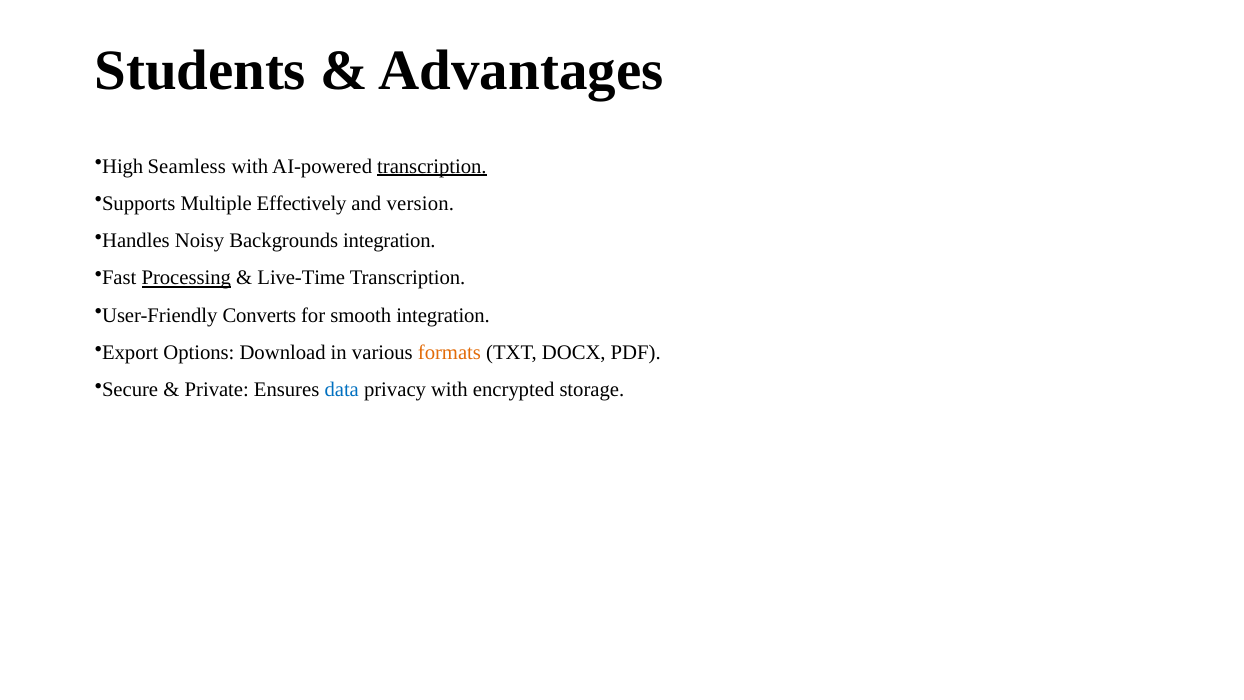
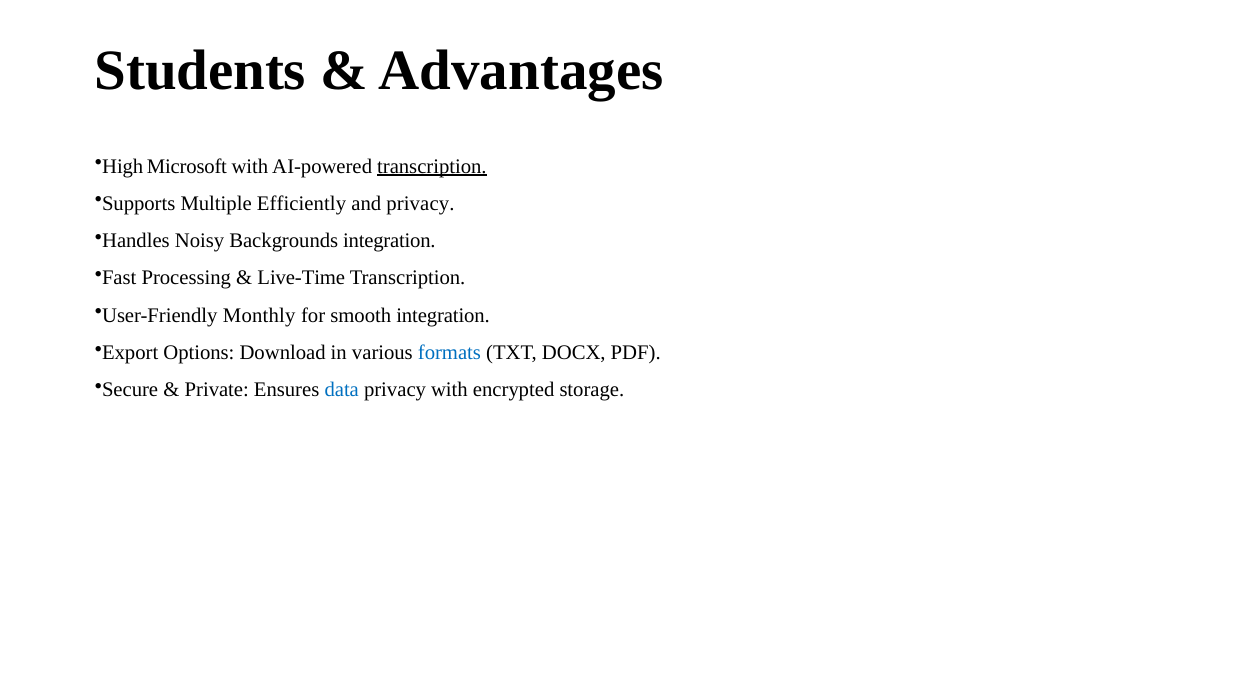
Seamless: Seamless -> Microsoft (187, 166)
Effectively: Effectively -> Efficiently (301, 203)
and version: version -> privacy (420, 203)
Processing underline: present -> none (186, 278)
Converts: Converts -> Monthly (259, 315)
formats colour: orange -> blue (449, 353)
